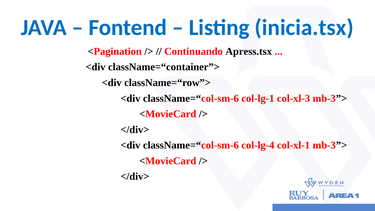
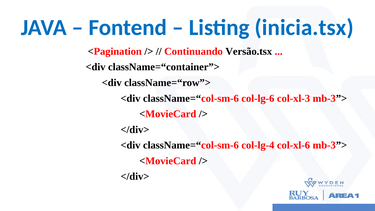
Apress.tsx: Apress.tsx -> Versão.tsx (249, 51)
col-lg-1: col-lg-1 -> col-lg-6 (258, 98)
col-xl-1: col-xl-1 -> col-xl-6 (293, 145)
